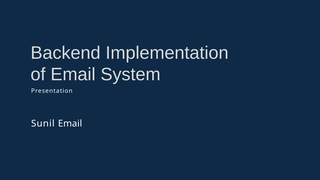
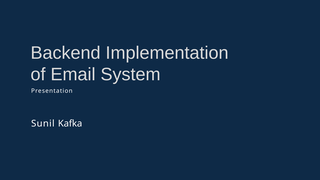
Sunil Email: Email -> Kafka (70, 124)
